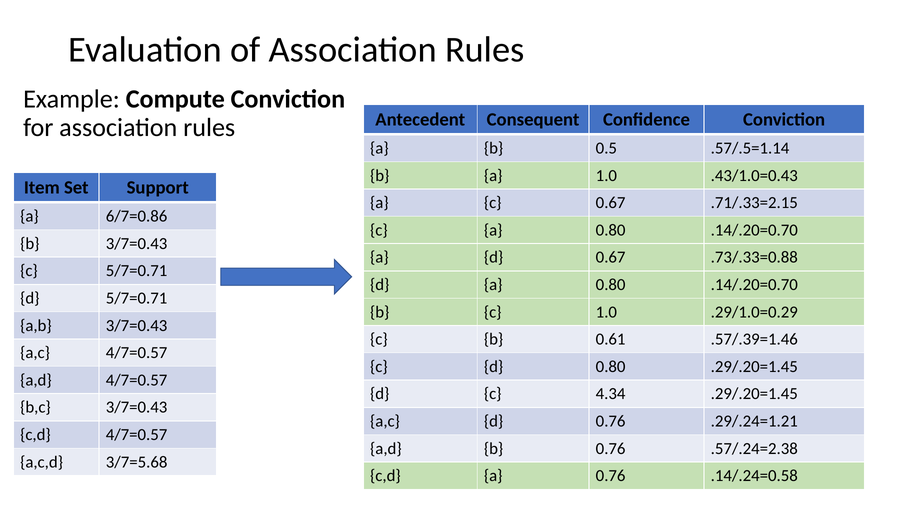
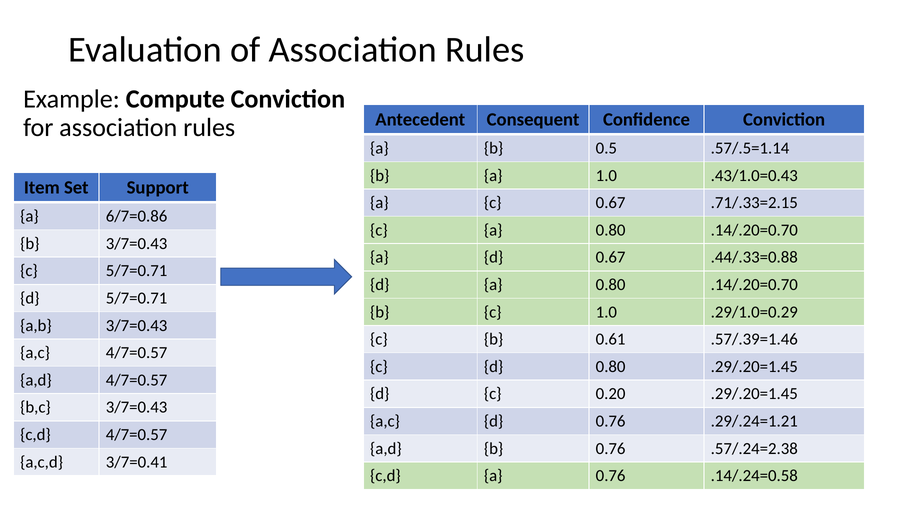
.73/.33=0.88: .73/.33=0.88 -> .44/.33=0.88 (754, 257)
4.34: 4.34 -> 0.20 (611, 394)
3/7=5.68: 3/7=5.68 -> 3/7=0.41 (137, 462)
